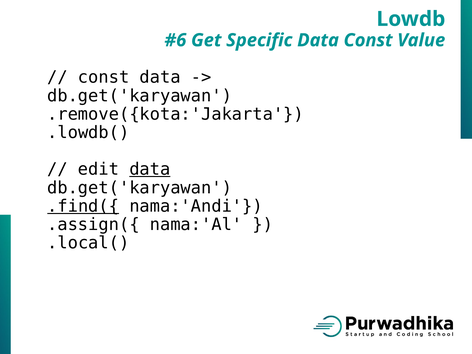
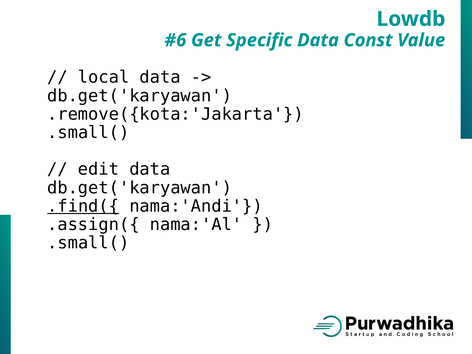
const: const -> local (104, 77)
.lowdb(: .lowdb( -> .small( (88, 133)
data underline: present -> none (150, 169)
.local(: .local( -> .small( (88, 243)
